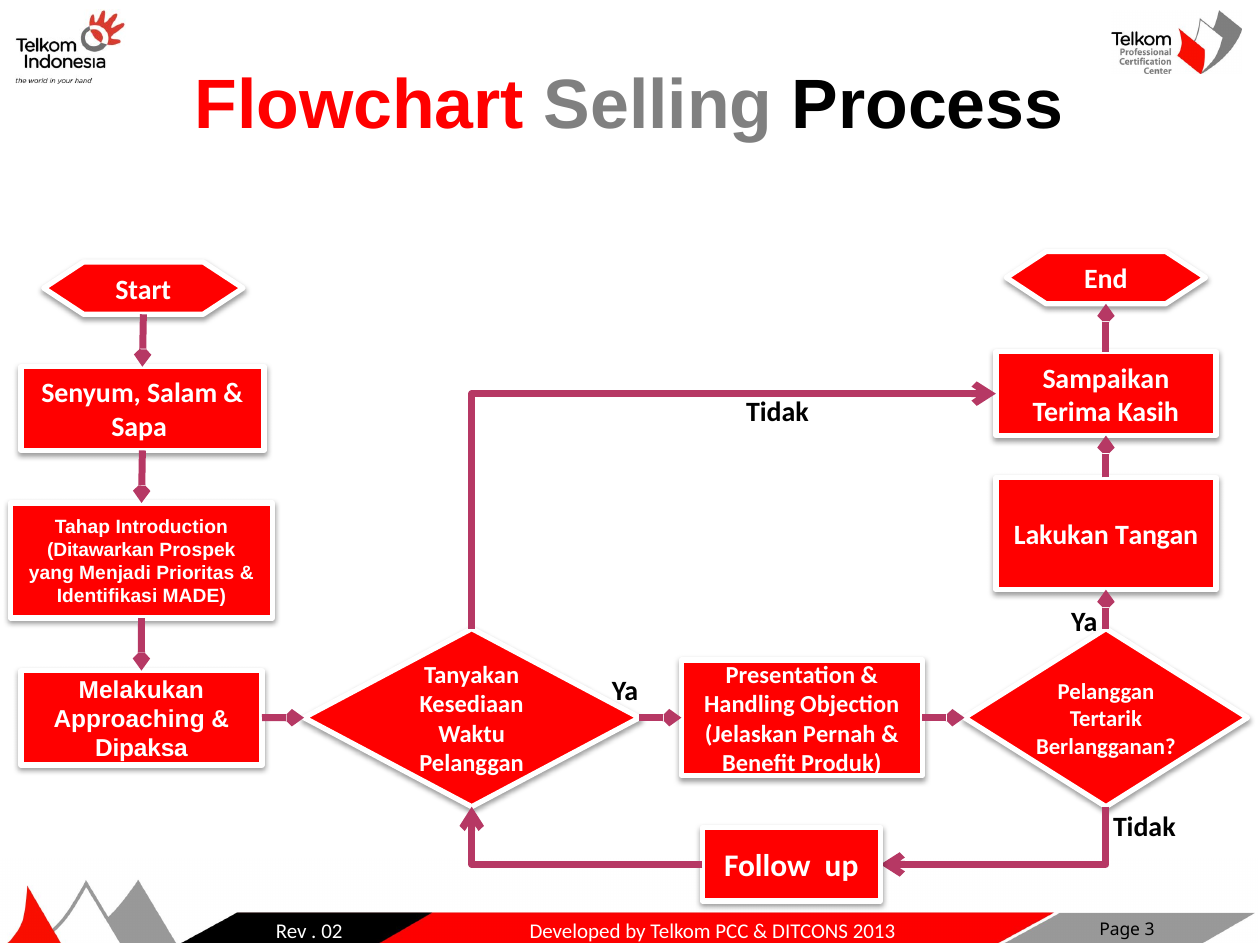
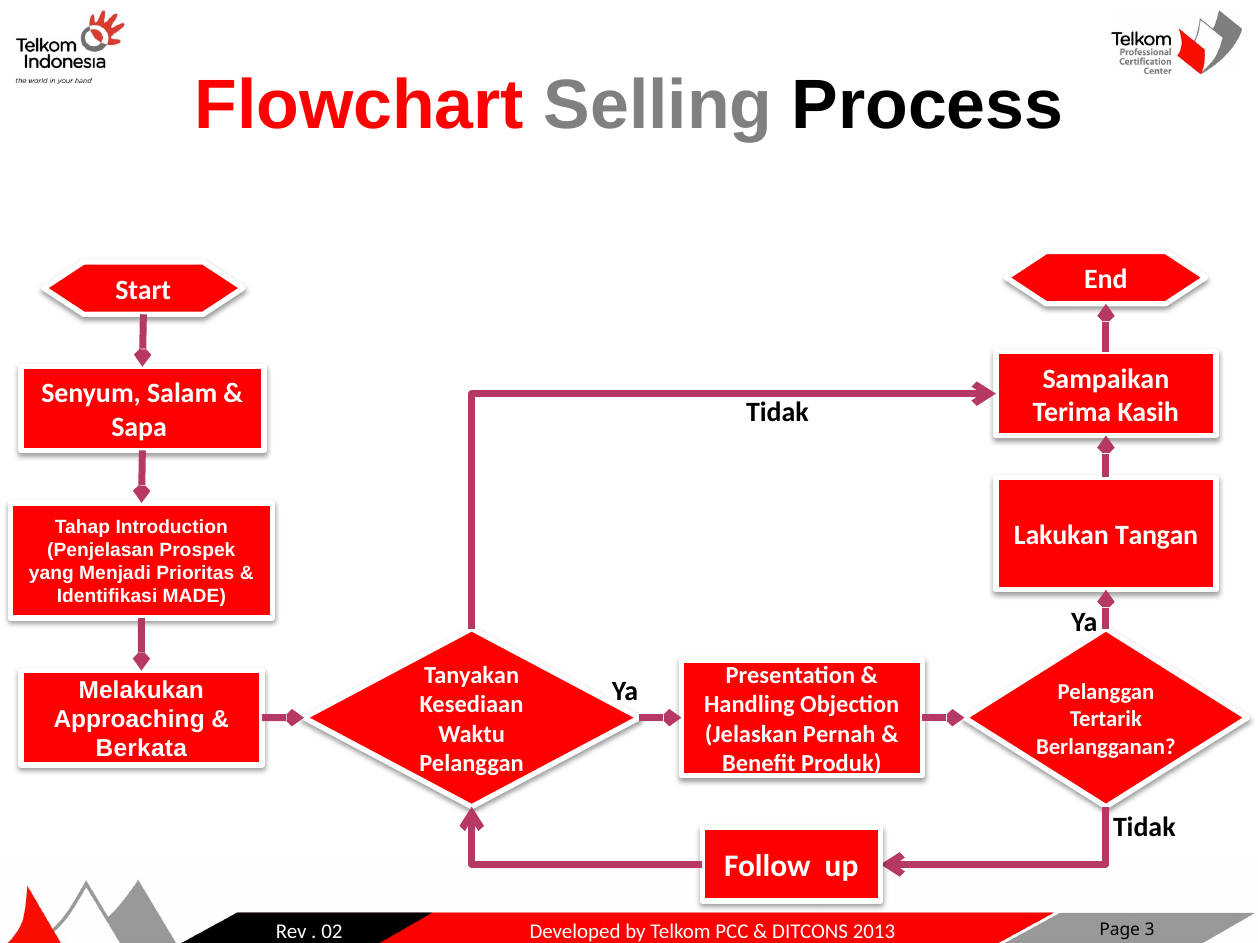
Ditawarkan: Ditawarkan -> Penjelasan (101, 551)
Dipaksa: Dipaksa -> Berkata (141, 749)
